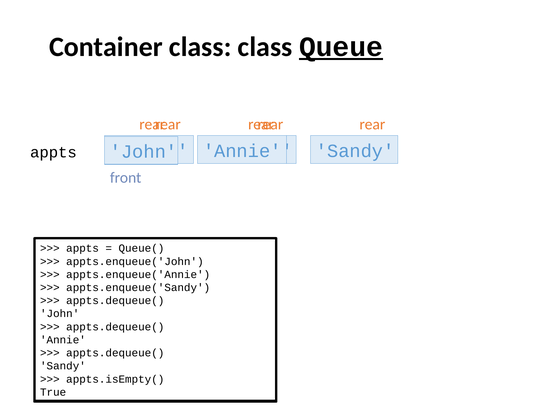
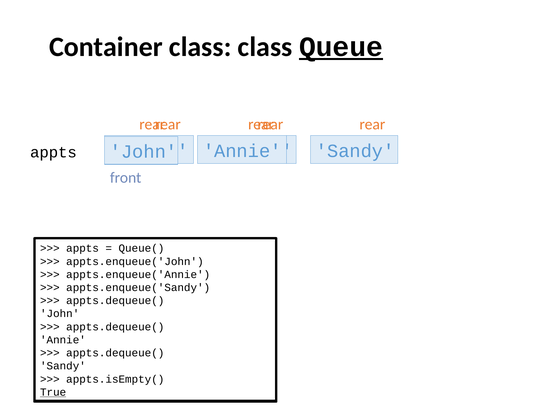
True underline: none -> present (53, 392)
